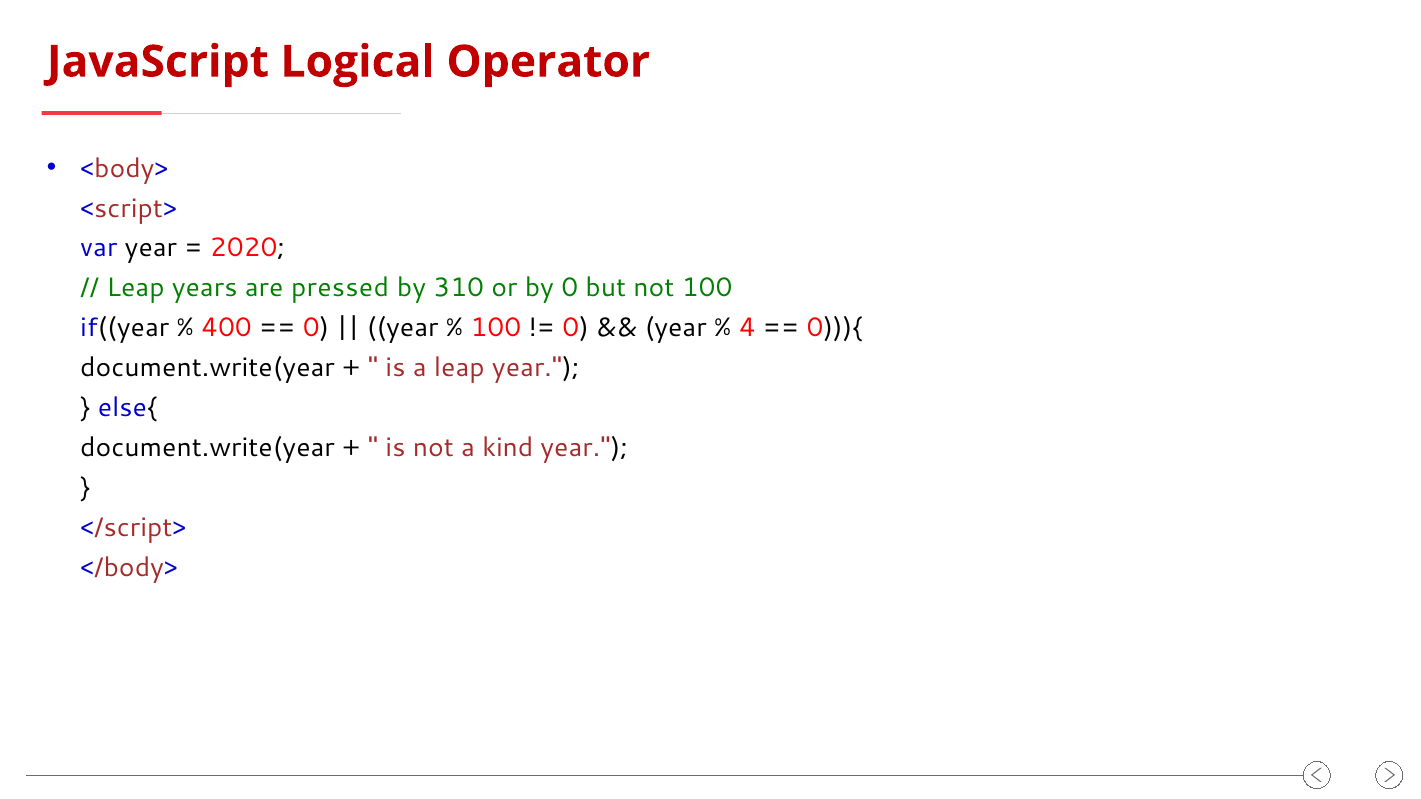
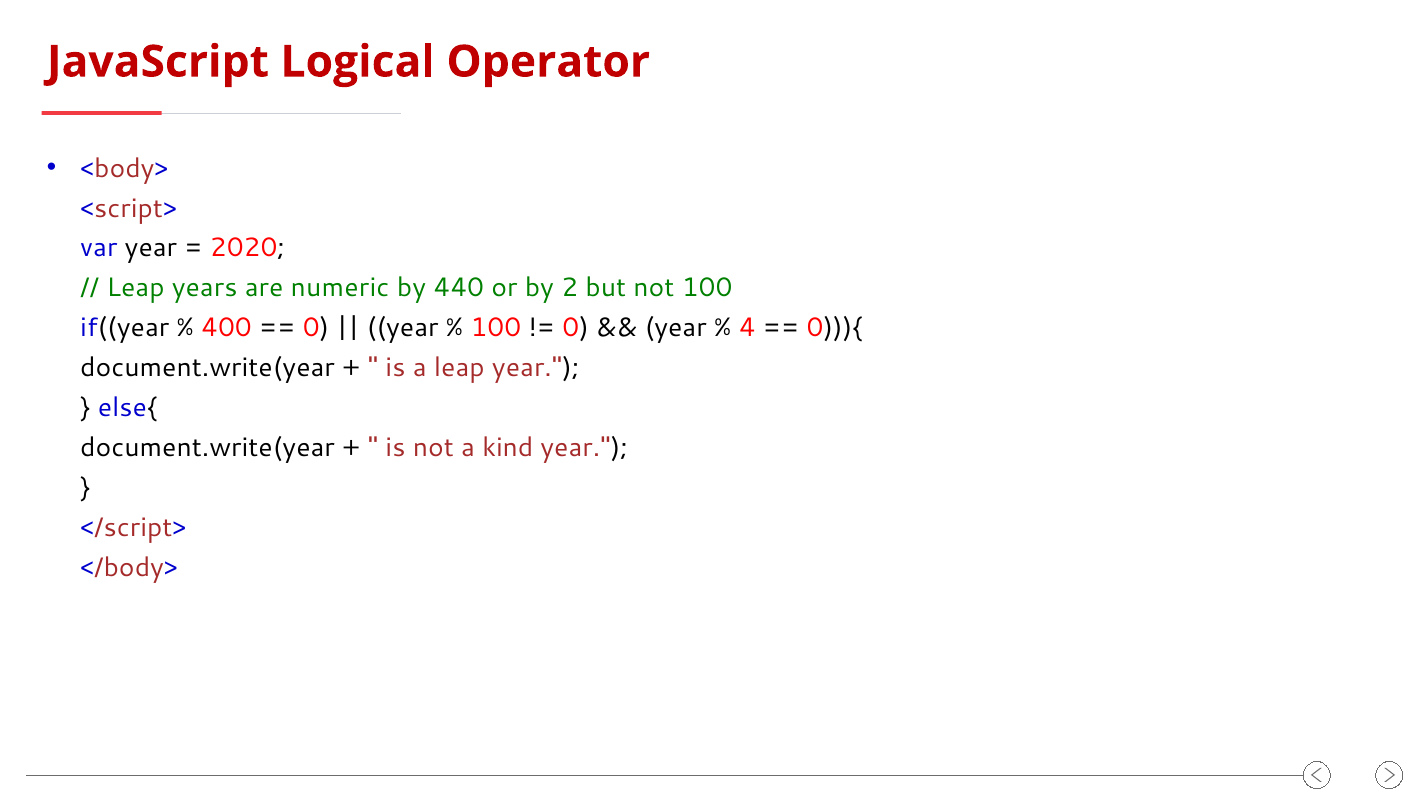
pressed: pressed -> numeric (340, 288)
310: 310 -> 440 (459, 288)
by 0: 0 -> 2 (570, 288)
